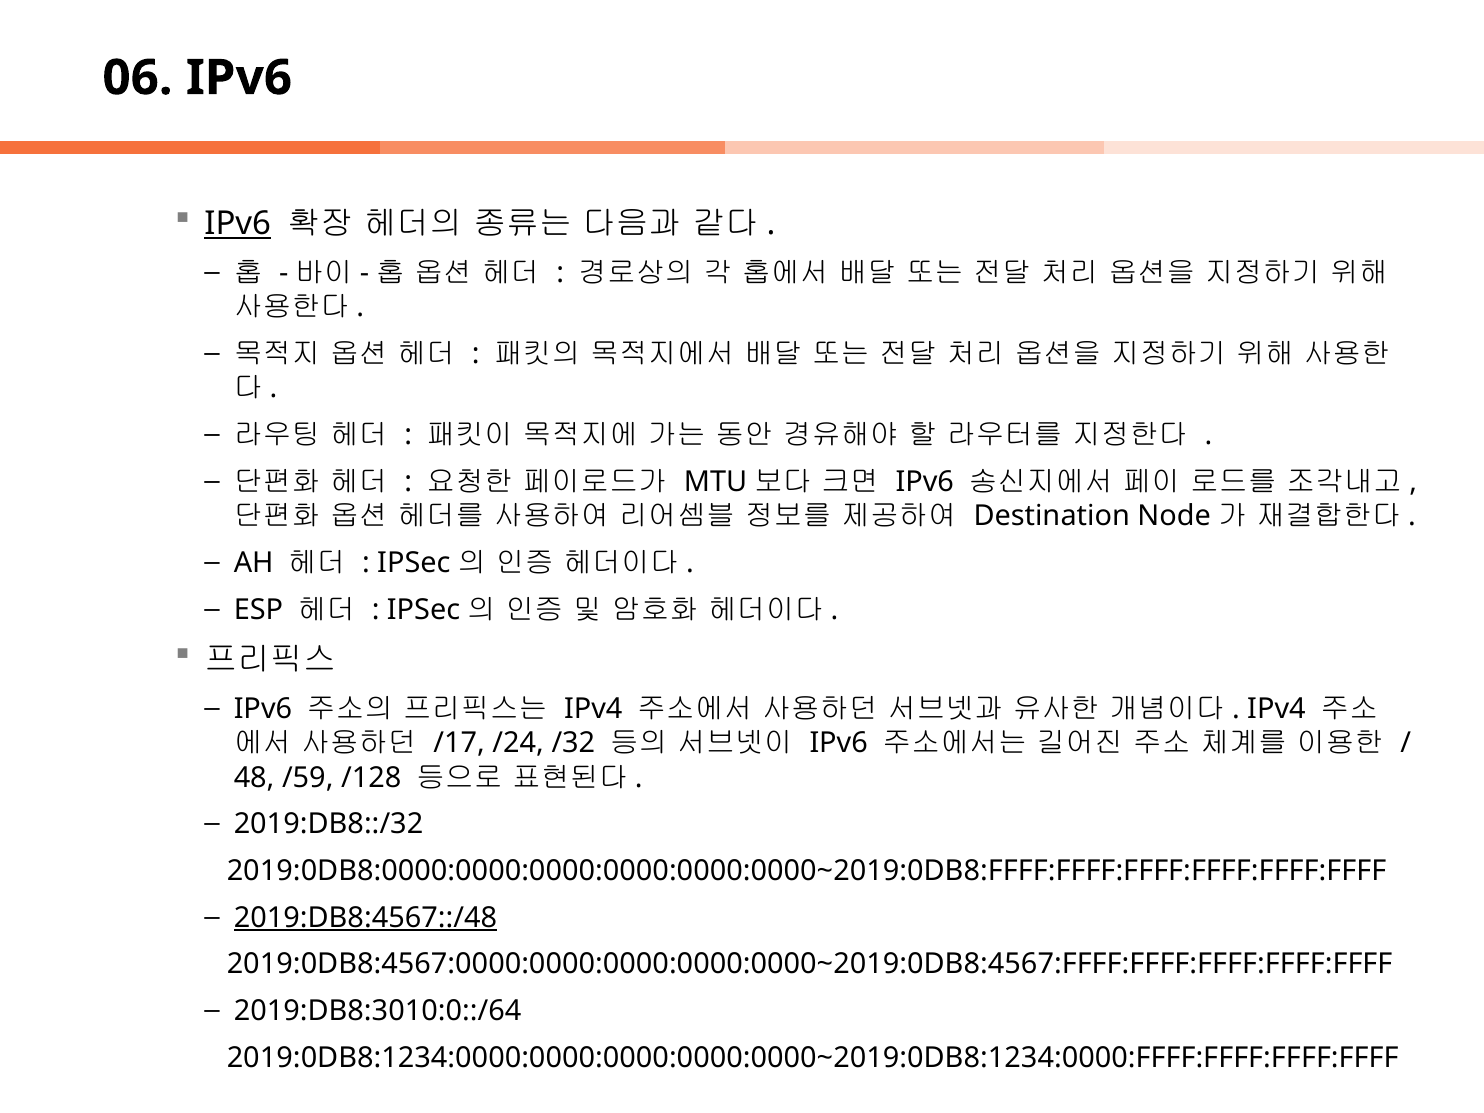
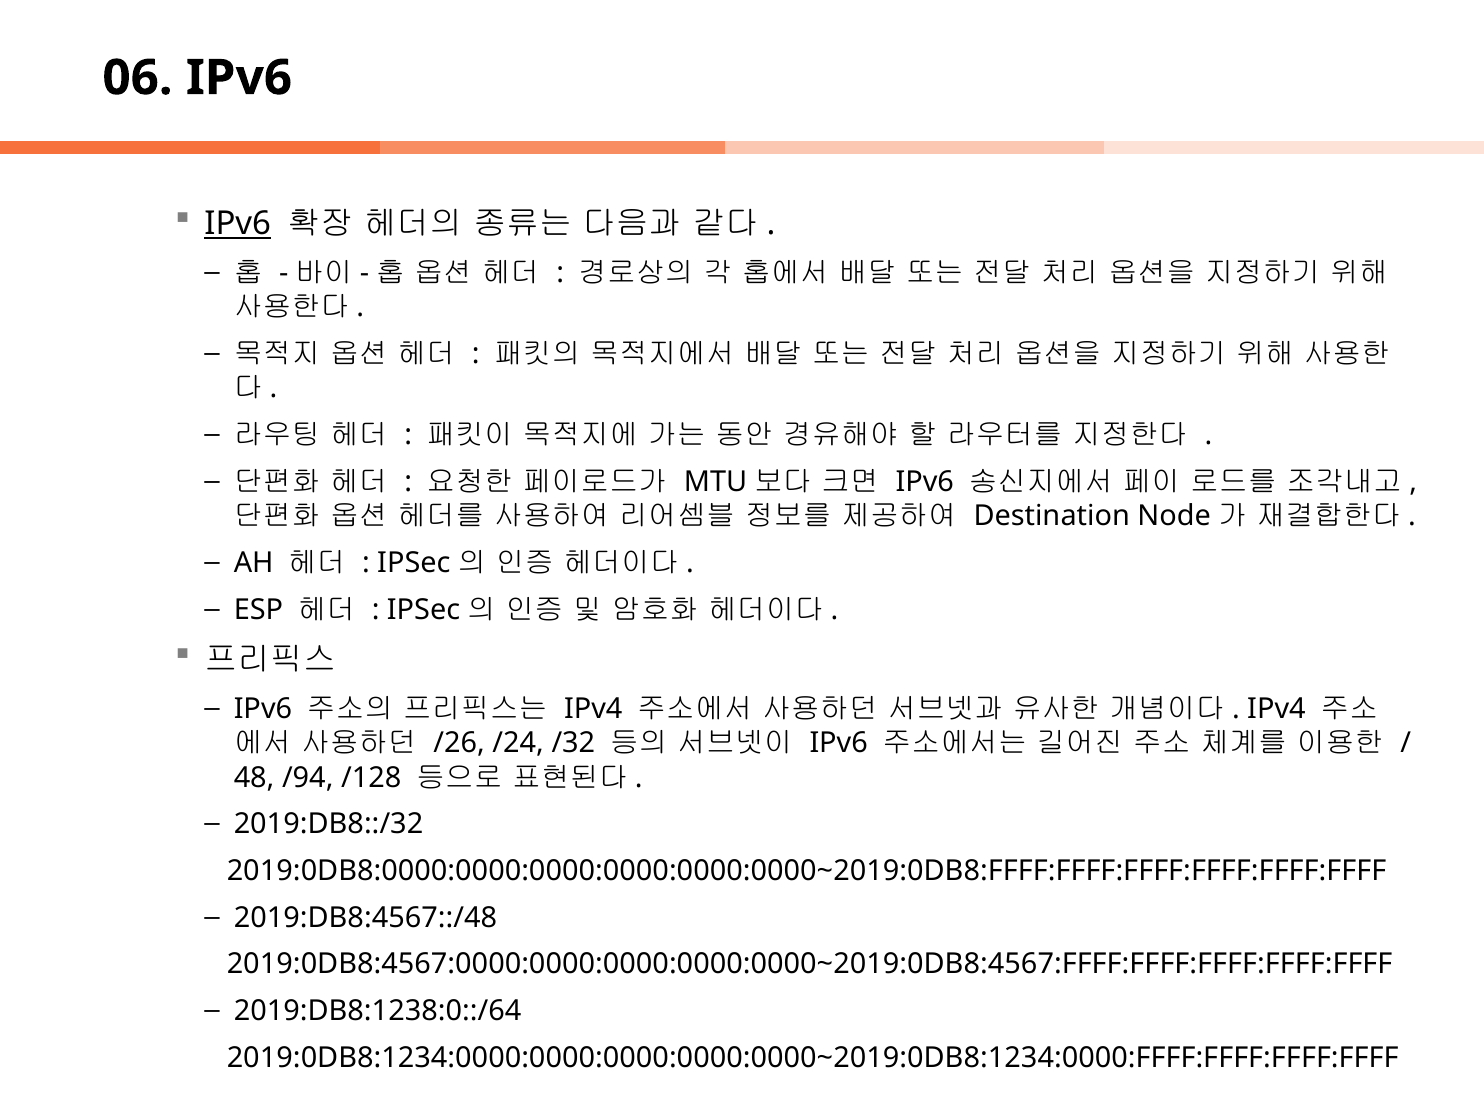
/17: /17 -> /26 (459, 743)
/59: /59 -> /94 (308, 778)
2019:DB8:4567::/48 underline: present -> none (365, 918)
2019:DB8:3010:0::/64: 2019:DB8:3010:0::/64 -> 2019:DB8:1238:0::/64 (378, 1011)
